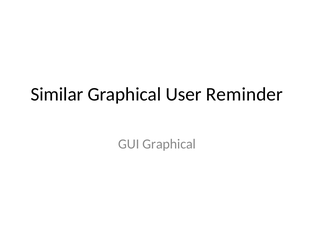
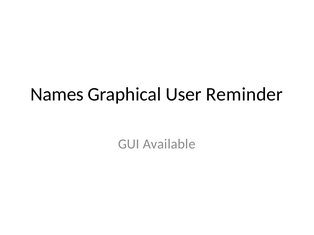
Similar: Similar -> Names (57, 95)
GUI Graphical: Graphical -> Available (169, 144)
